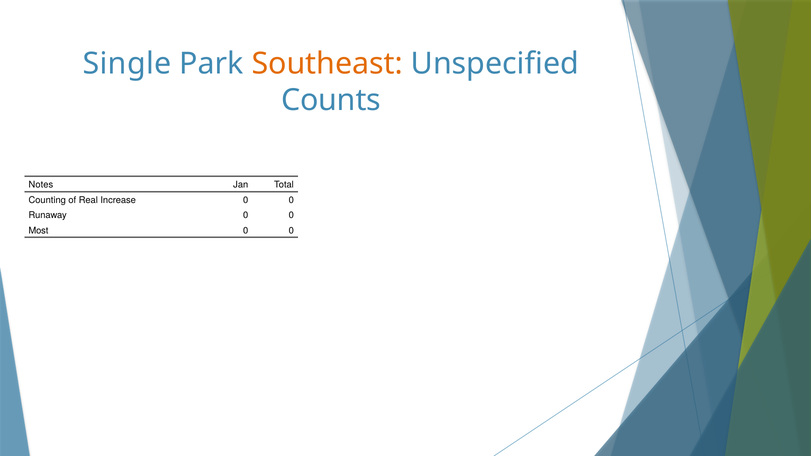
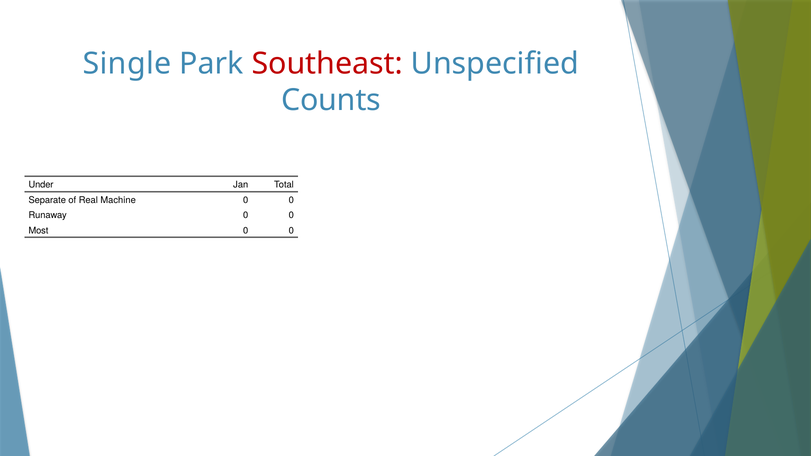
Southeast colour: orange -> red (327, 64)
Notes: Notes -> Under (41, 185)
Counting: Counting -> Separate (47, 200)
Increase: Increase -> Machine (118, 200)
